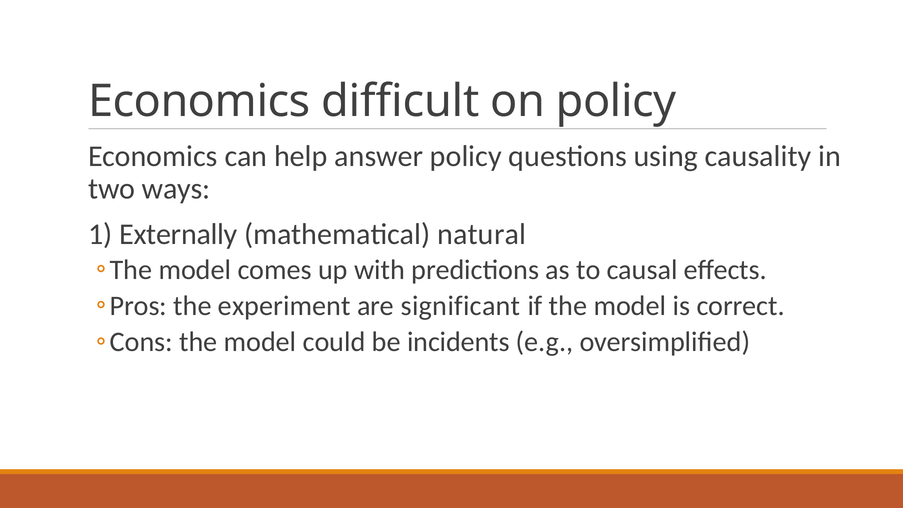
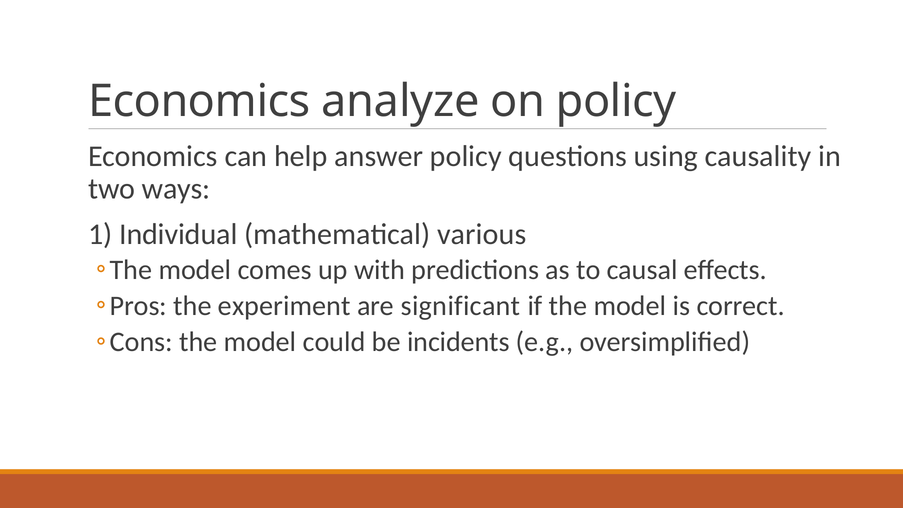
difficult: difficult -> analyze (400, 101)
Externally: Externally -> Individual (178, 234)
natural: natural -> various (482, 234)
